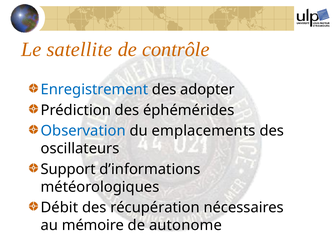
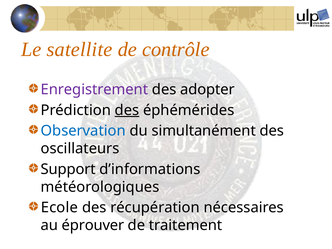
Enregistrement colour: blue -> purple (94, 90)
des underline: none -> present (127, 110)
emplacements: emplacements -> simultanément (204, 131)
Débit: Débit -> Ecole (59, 208)
mémoire: mémoire -> éprouver (93, 225)
autonome: autonome -> traitement (186, 225)
